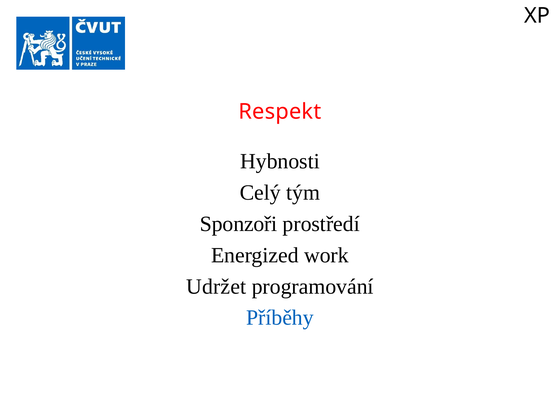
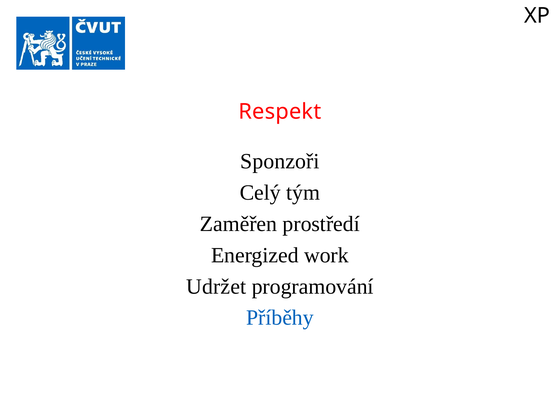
Hybnosti: Hybnosti -> Sponzoři (280, 161)
Sponzoři: Sponzoři -> Zaměřen (239, 224)
